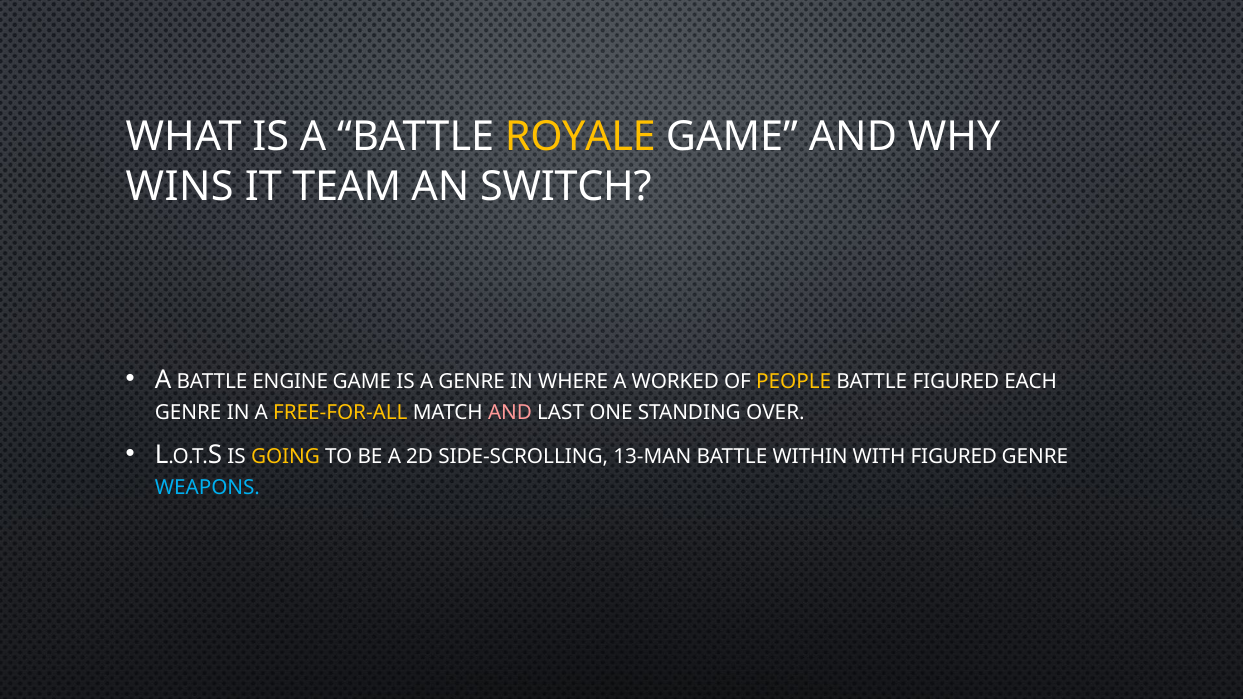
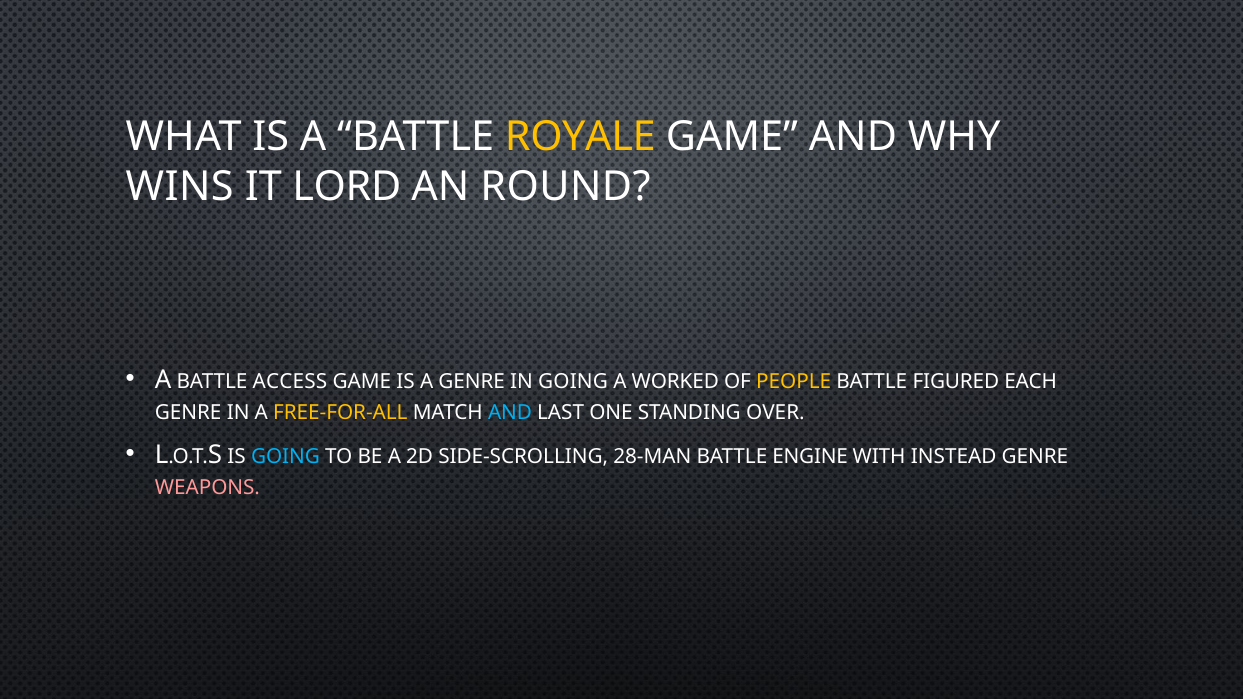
TEAM: TEAM -> LORD (347, 187)
SWITCH: SWITCH -> ROUND (565, 187)
ENGINE: ENGINE -> ACCESS (290, 382)
IN WHERE: WHERE -> GOING (573, 382)
AND colour: pink -> light blue (510, 413)
GOING colour: yellow -> light blue (285, 457)
13-MAN: 13-MAN -> 28-MAN (652, 457)
WITHIN: WITHIN -> ENGINE (810, 457)
WITH FIGURED: FIGURED -> INSTEAD (954, 457)
WEAPONS colour: light blue -> pink (207, 488)
